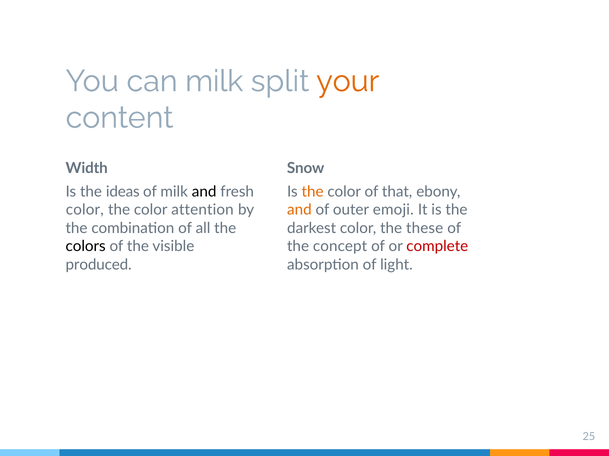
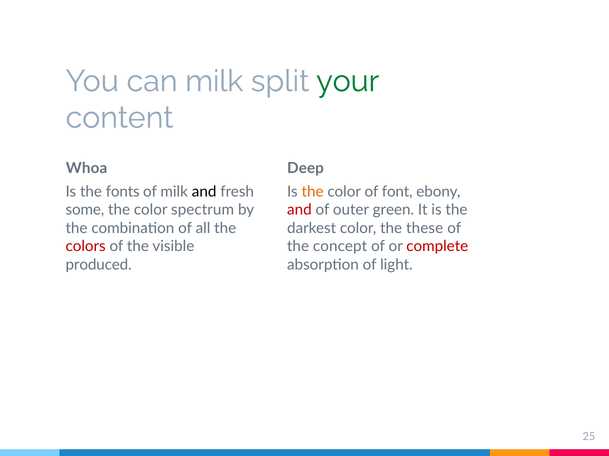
your colour: orange -> green (348, 81)
Width: Width -> Whoa (87, 169)
Snow: Snow -> Deep (305, 169)
ideas: ideas -> fonts (123, 192)
that: that -> font (397, 192)
color: color -> some (85, 210)
attention: attention -> spectrum (203, 210)
and colour: orange -> red (299, 210)
emoji: emoji -> green (393, 210)
colors colour: black -> red (86, 247)
